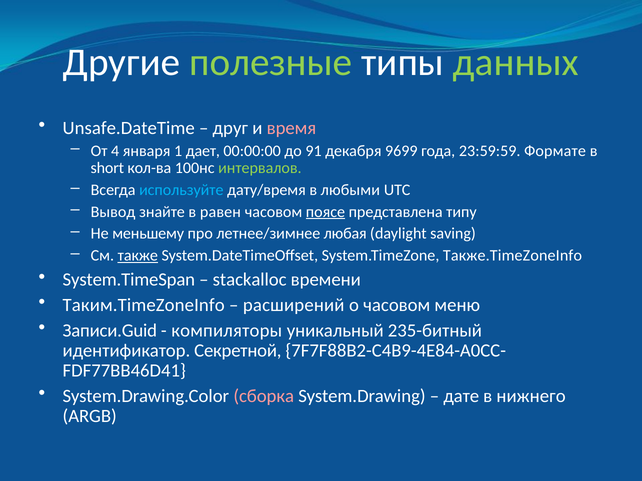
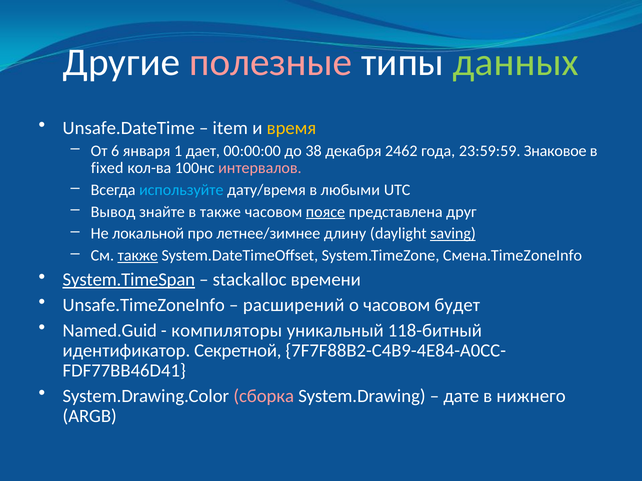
полезные colour: light green -> pink (271, 62)
друг: друг -> item (230, 128)
время colour: pink -> yellow (291, 128)
4: 4 -> 6 (115, 151)
91: 91 -> 38 (314, 151)
9699: 9699 -> 2462 (401, 151)
Формате: Формате -> Знаковое (555, 151)
short: short -> fixed (107, 168)
интервалов colour: light green -> pink (260, 168)
в равен: равен -> также (220, 212)
типу: типу -> друг (461, 212)
меньшему: меньшему -> локальной (148, 234)
любая: любая -> длину (345, 234)
saving underline: none -> present (453, 234)
Также.TimeZoneInfo: Также.TimeZoneInfo -> Смена.TimeZoneInfo (513, 256)
System.TimeSpan underline: none -> present (129, 280)
Таким.TimeZoneInfo: Таким.TimeZoneInfo -> Unsafe.TimeZoneInfo (144, 305)
меню: меню -> будет (457, 305)
Записи.Guid: Записи.Guid -> Named.Guid (110, 331)
235-битный: 235-битный -> 118-битный (435, 331)
